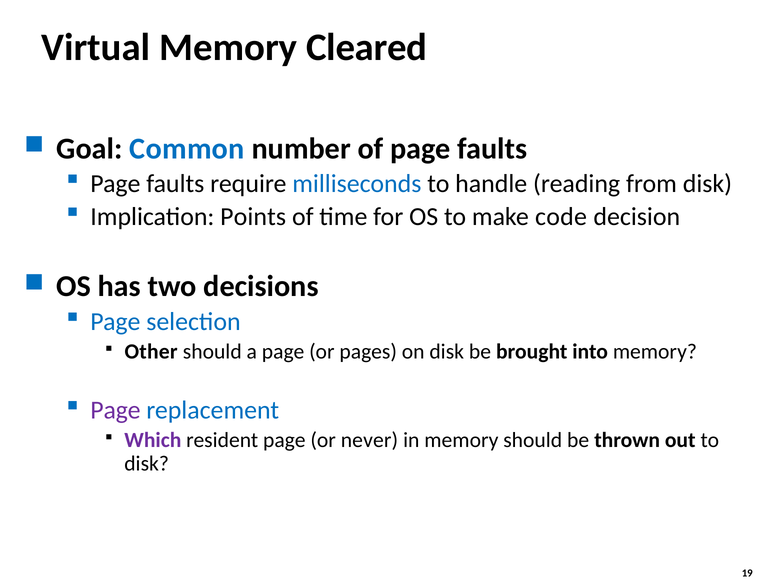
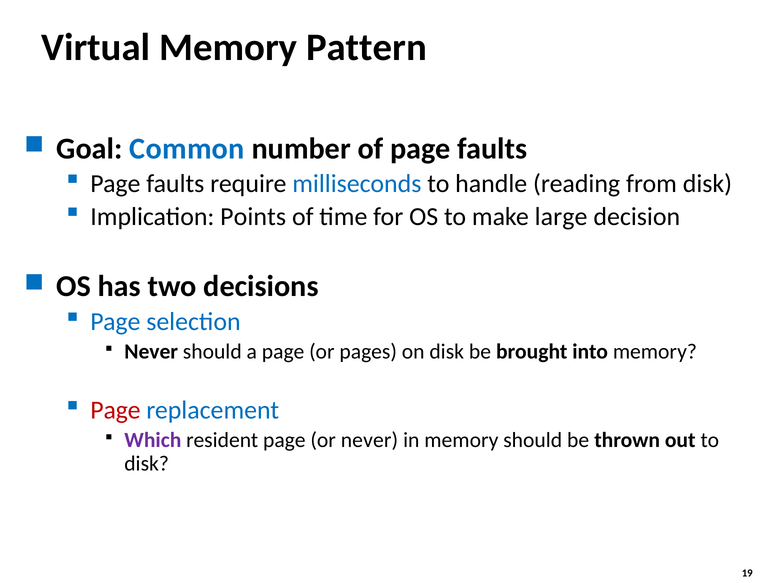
Cleared: Cleared -> Pattern (367, 47)
code: code -> large (561, 217)
Other: Other -> Never (151, 352)
Page colour: purple -> red (115, 410)
